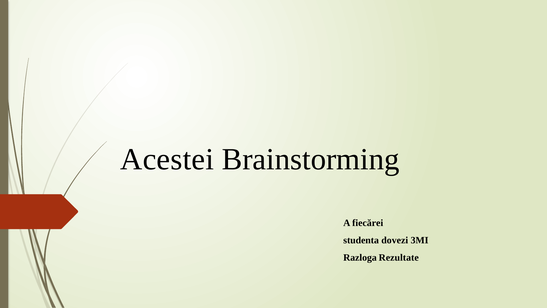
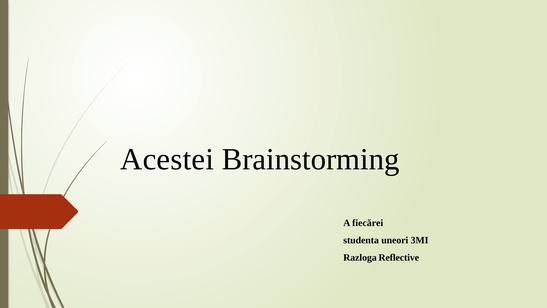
dovezi: dovezi -> uneori (395, 240)
Rezultate: Rezultate -> Reflective (399, 258)
